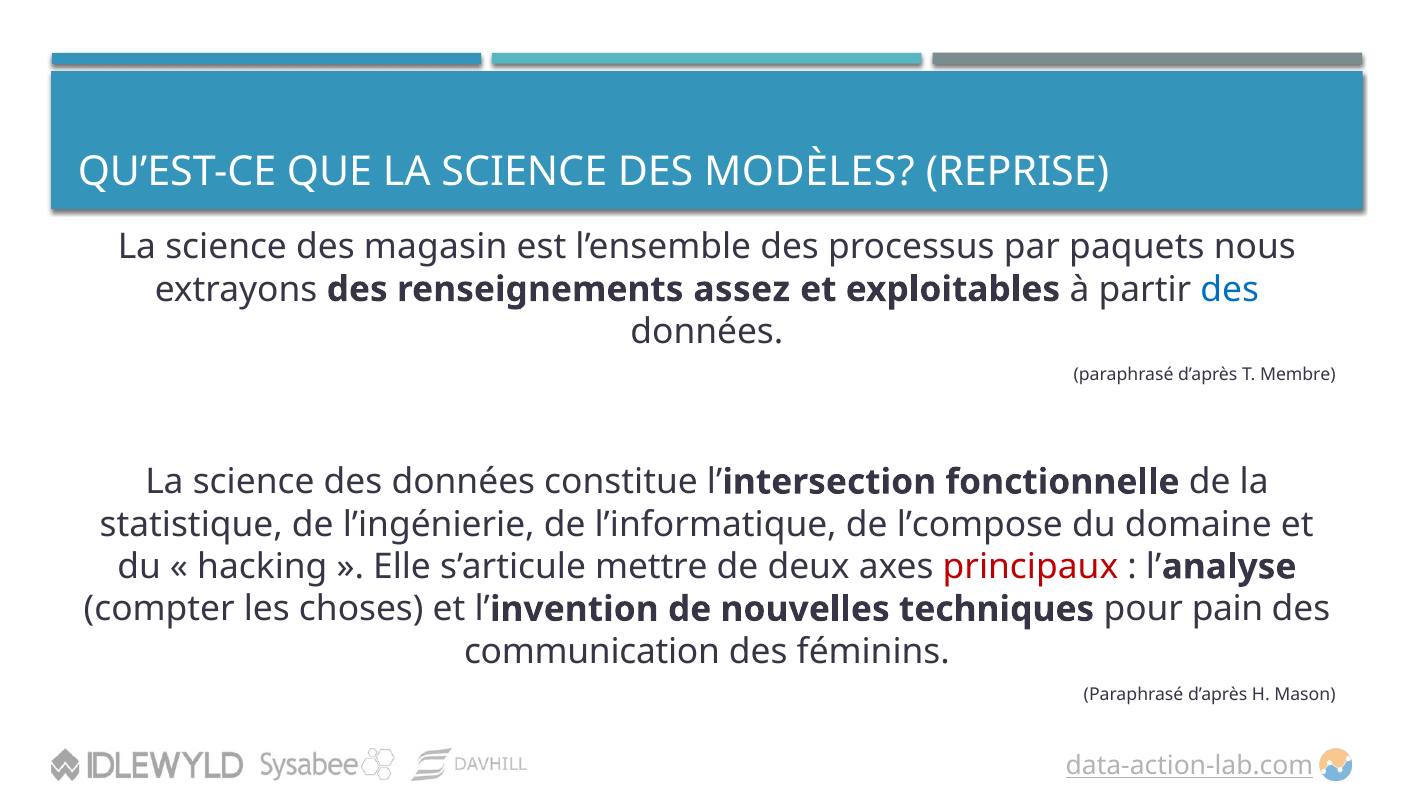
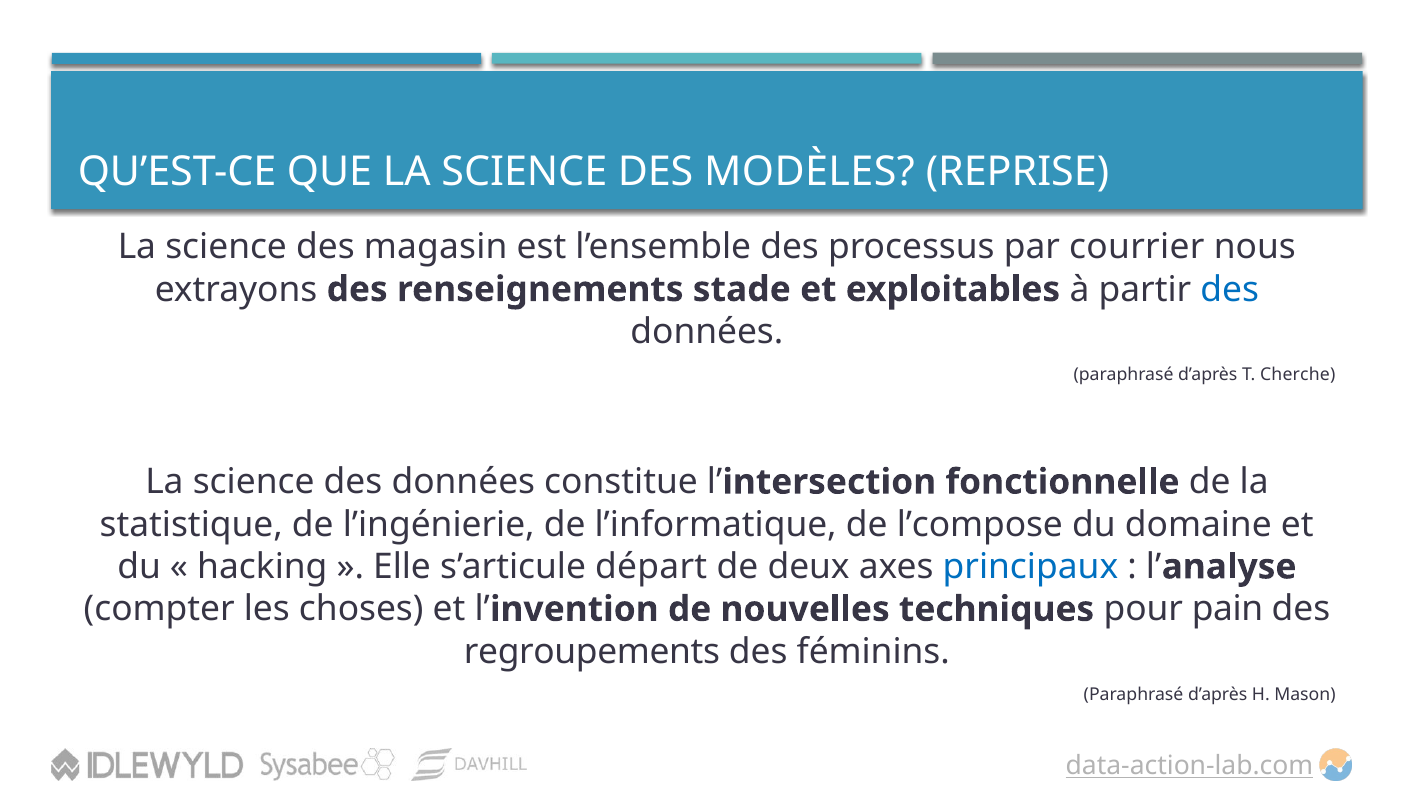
paquets: paquets -> courrier (1137, 247)
assez: assez -> stade (742, 290)
Membre: Membre -> Cherche (1298, 375)
mettre: mettre -> départ (651, 567)
principaux colour: red -> blue (1030, 567)
communication: communication -> regroupements (592, 652)
